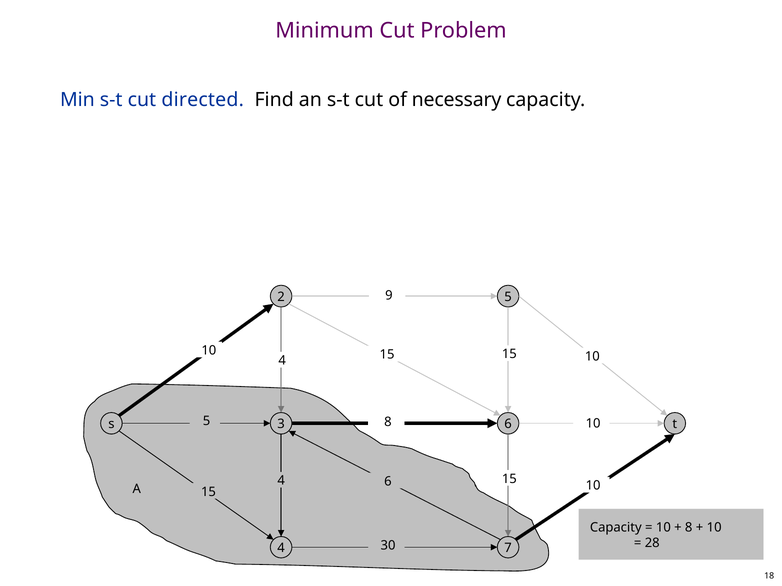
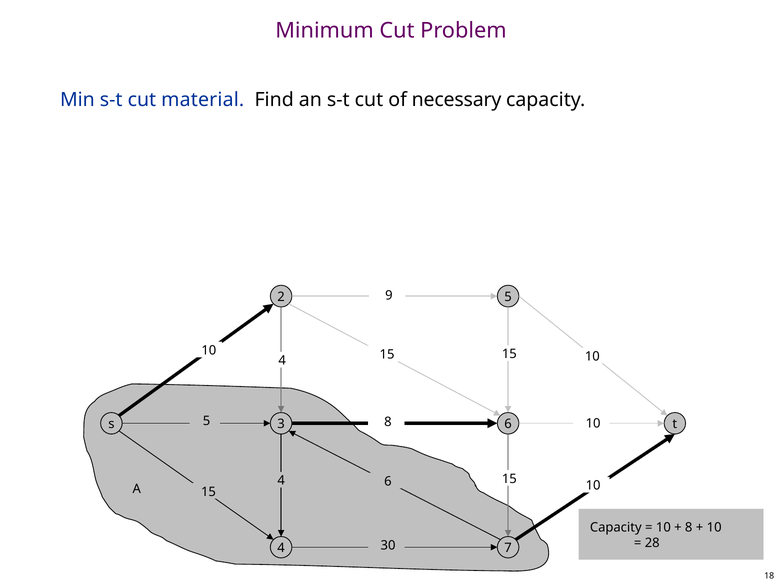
directed: directed -> material (203, 100)
